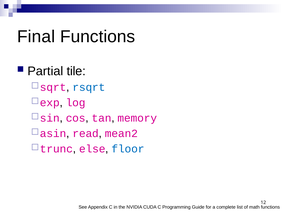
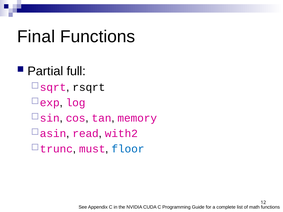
tile: tile -> full (76, 71)
rsqrt colour: blue -> black (89, 87)
mean2: mean2 -> with2 (121, 134)
else: else -> must (92, 149)
